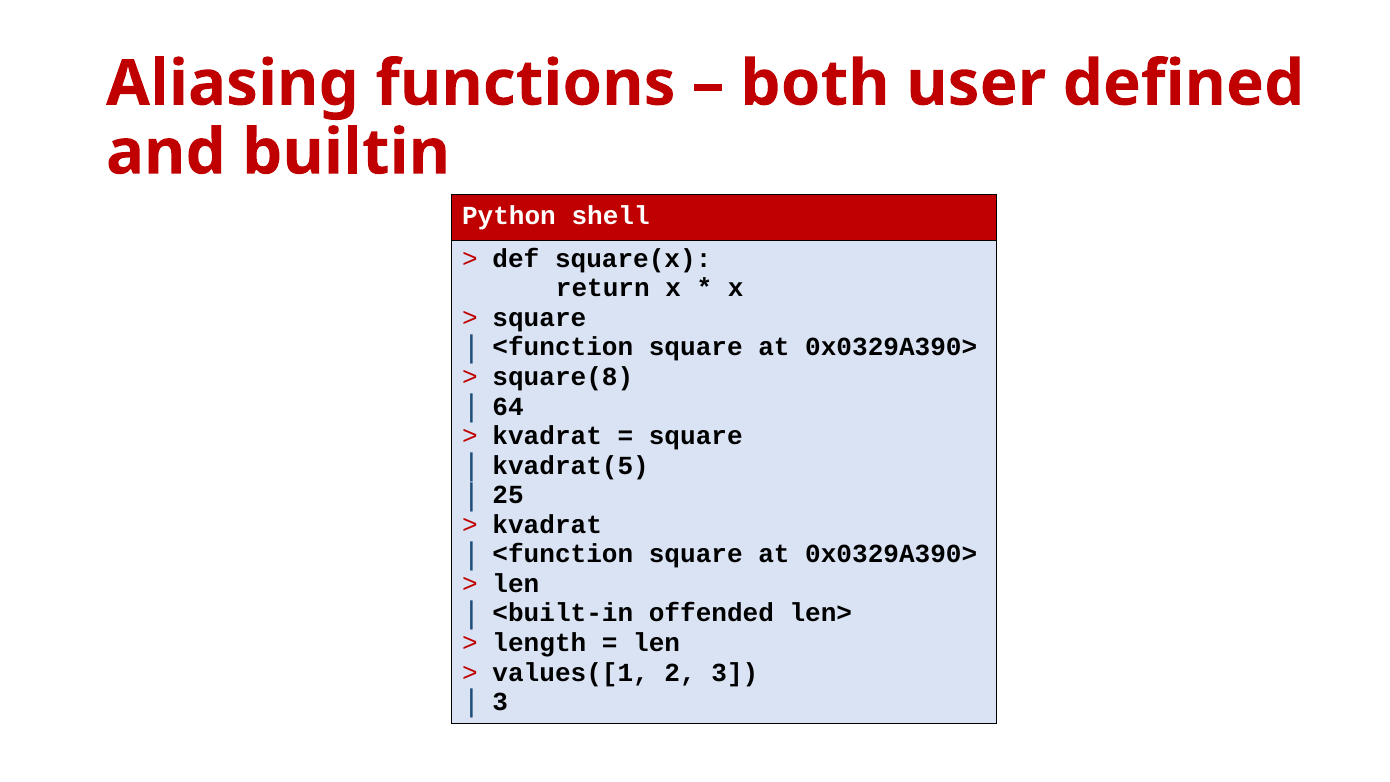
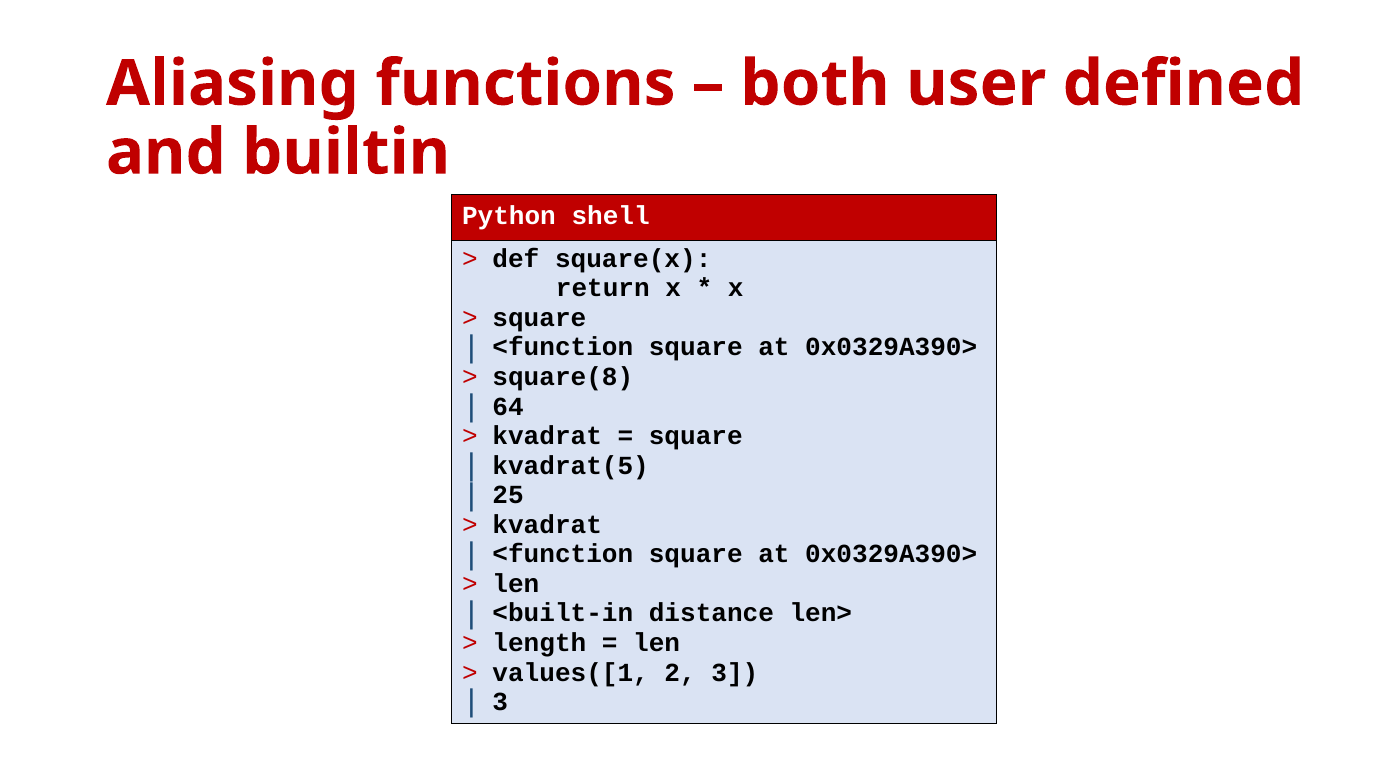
offended: offended -> distance (711, 613)
